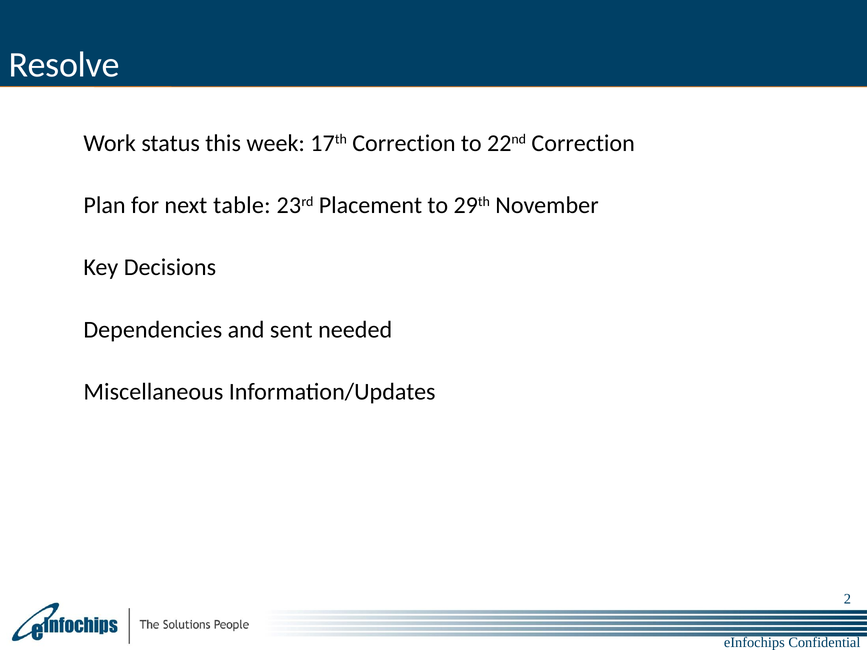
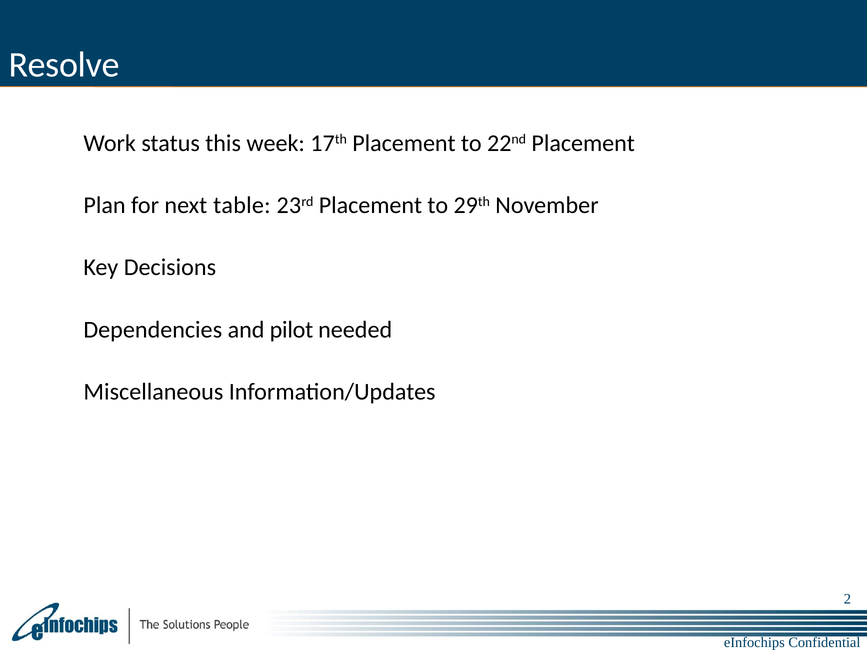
17th Correction: Correction -> Placement (404, 143)
22nd Correction: Correction -> Placement (583, 143)
sent: sent -> pilot (291, 330)
